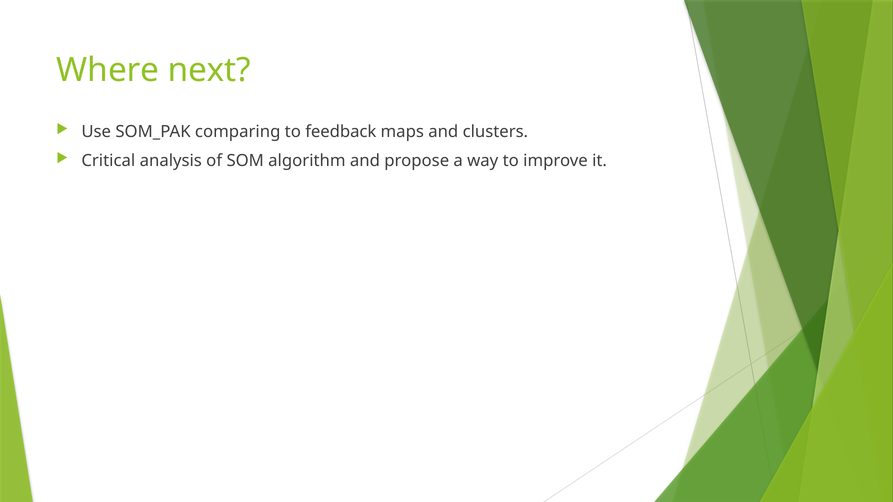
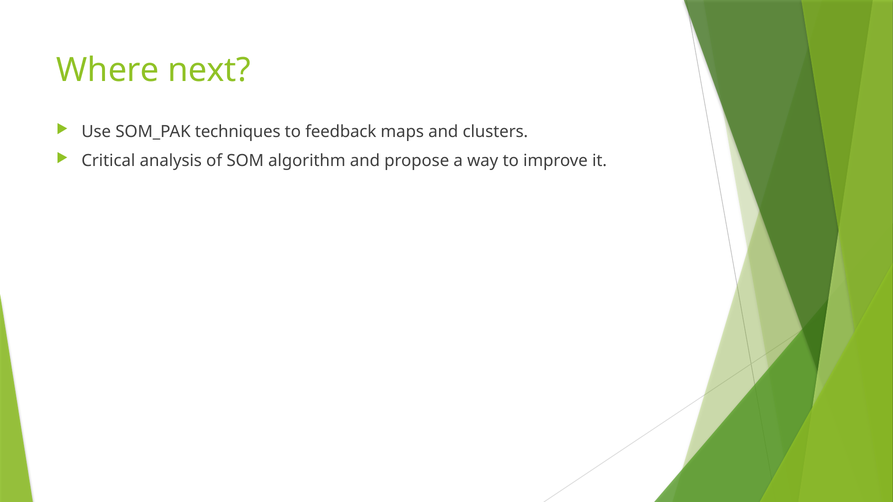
comparing: comparing -> techniques (238, 132)
